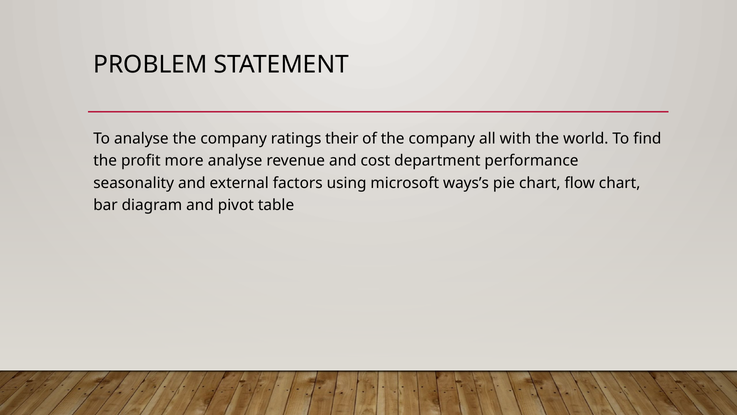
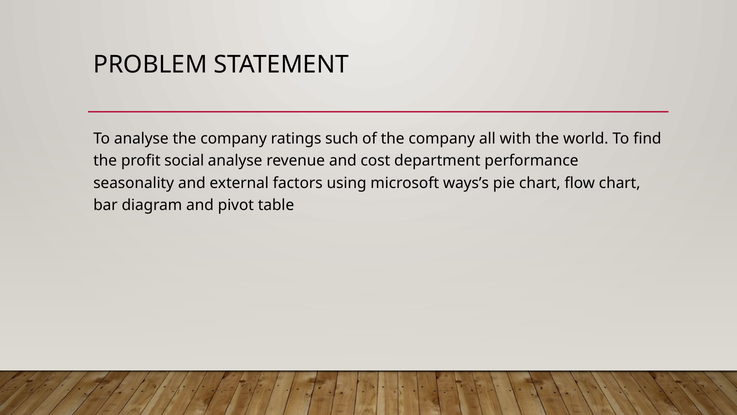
their: their -> such (342, 139)
more: more -> social (184, 161)
